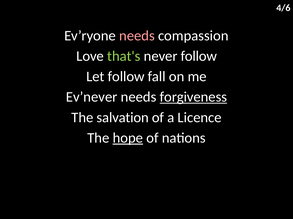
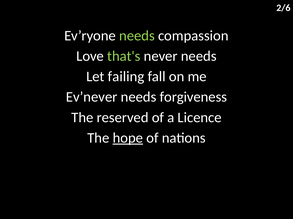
4/6: 4/6 -> 2/6 (283, 8)
needs colour: pink -> light green (137, 36)
never follow: follow -> needs (199, 56)
Let follow: follow -> failing (126, 77)
forgiveness underline: present -> none (193, 97)
salvation: salvation -> reserved (123, 118)
